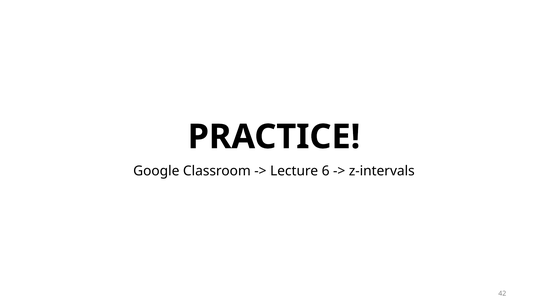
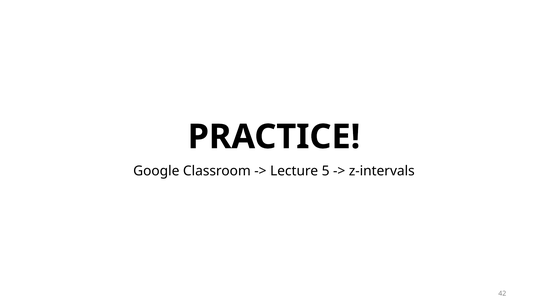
6: 6 -> 5 (326, 171)
